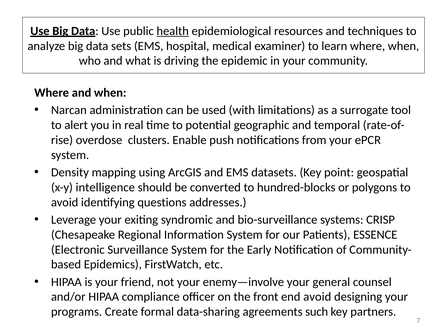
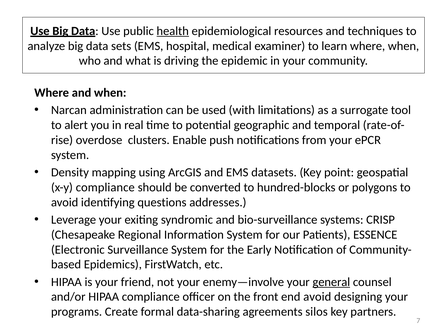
x-y intelligence: intelligence -> compliance (105, 187)
general underline: none -> present (331, 281)
such: such -> silos (317, 311)
